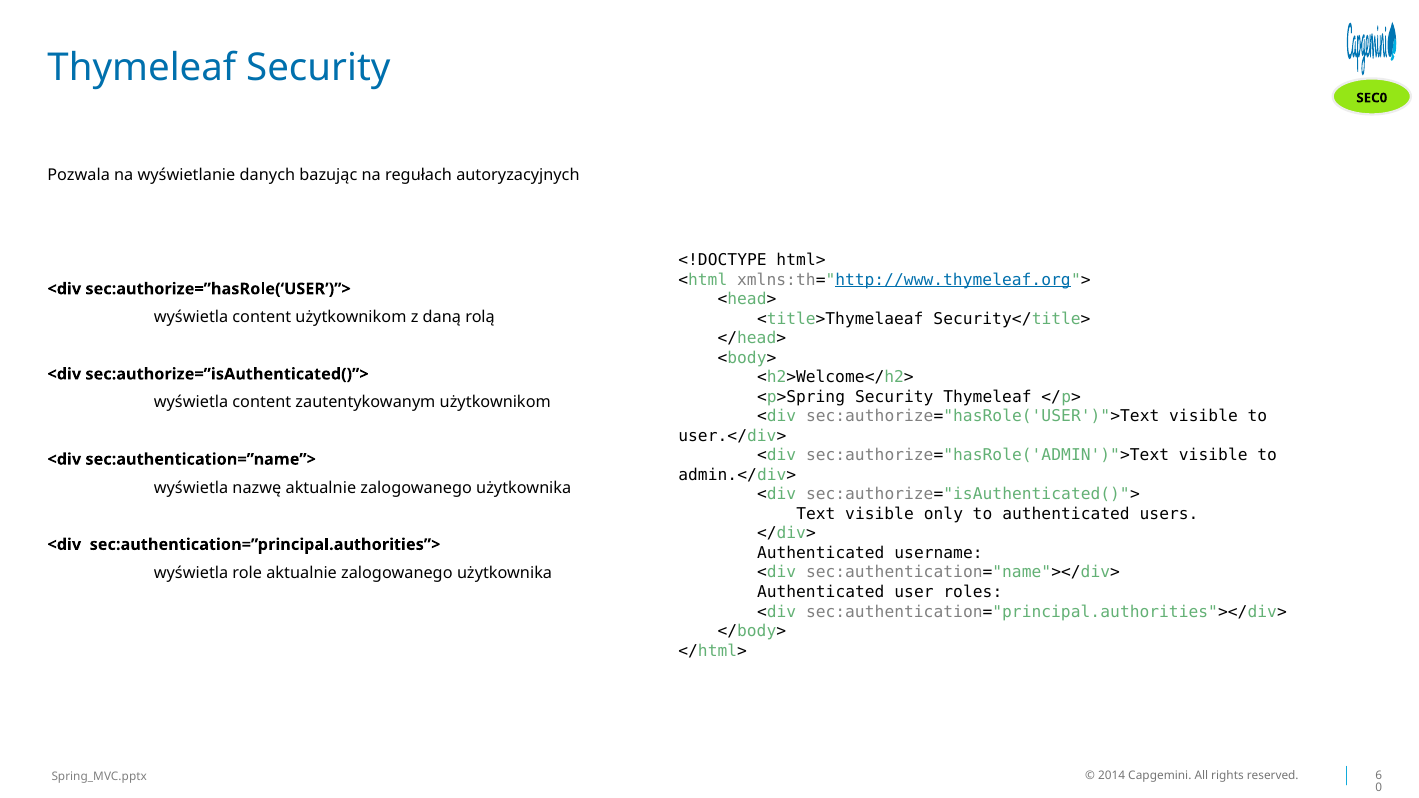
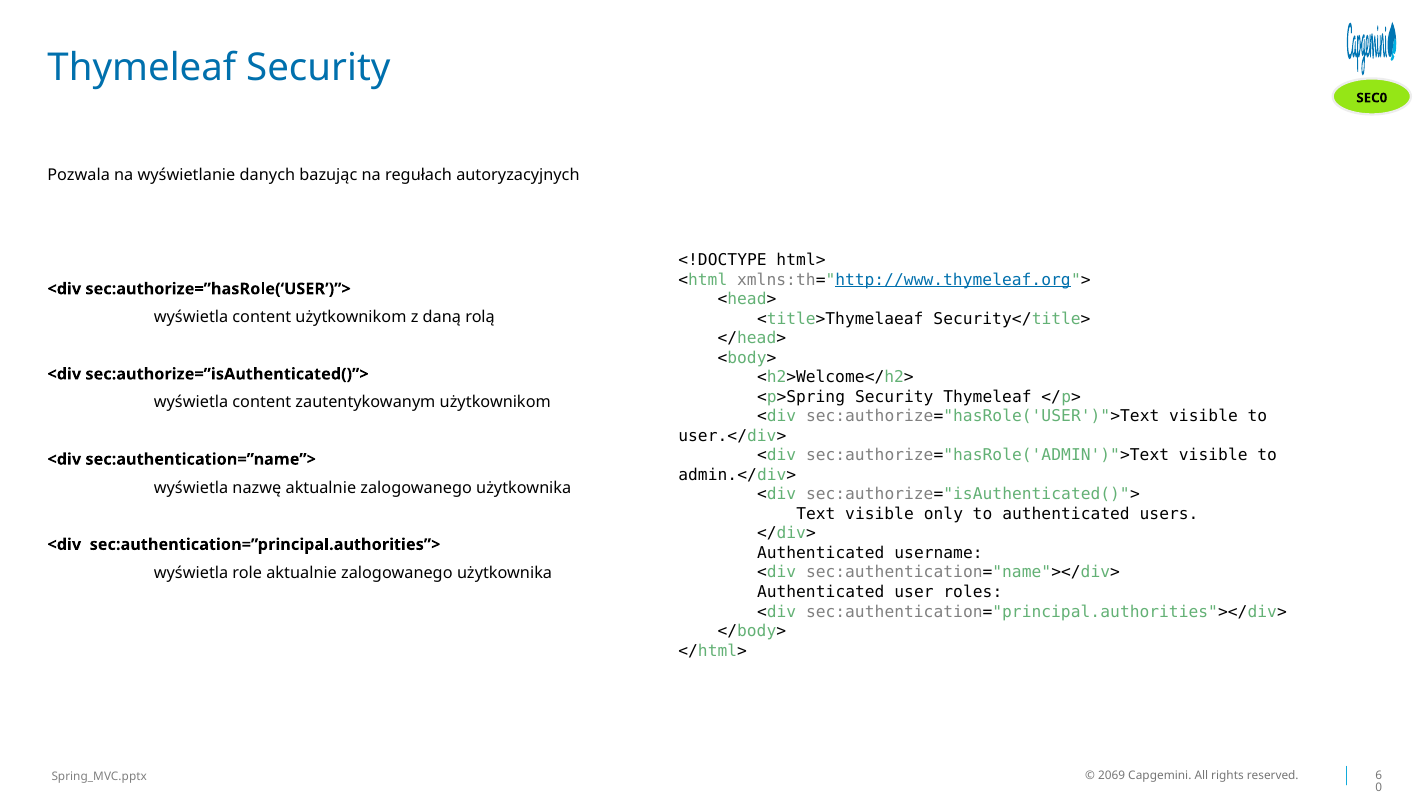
2014: 2014 -> 2069 (1112, 776)
